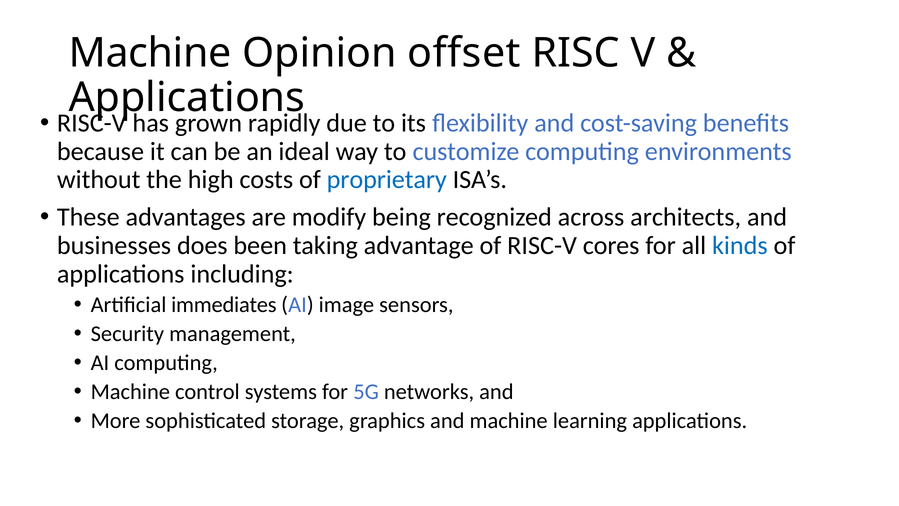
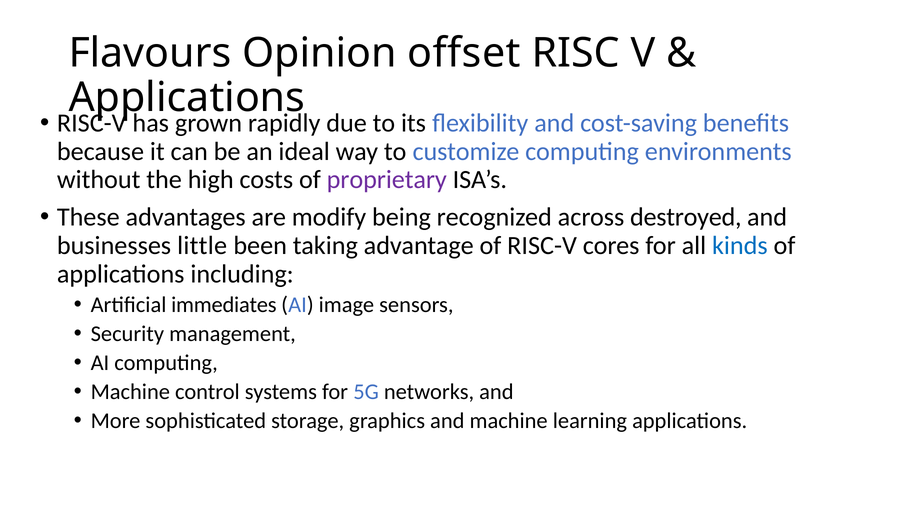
Machine: Machine -> Flavours (150, 53)
proprietary colour: blue -> purple (387, 180)
architects: architects -> destroyed (686, 217)
does: does -> little (202, 245)
